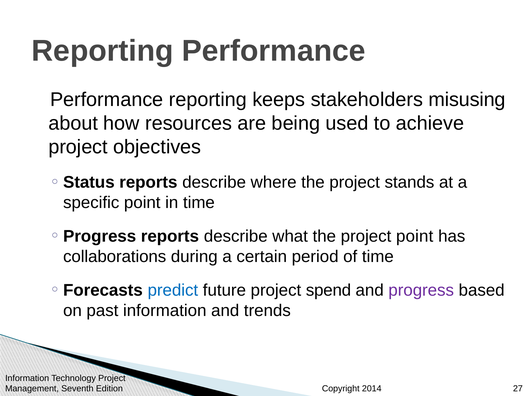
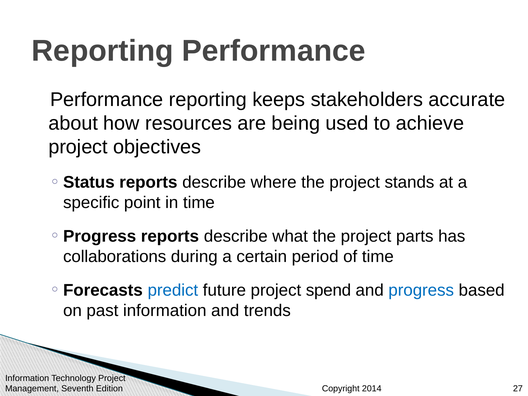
misusing: misusing -> accurate (467, 100)
project point: point -> parts (415, 236)
progress colour: purple -> blue (421, 290)
